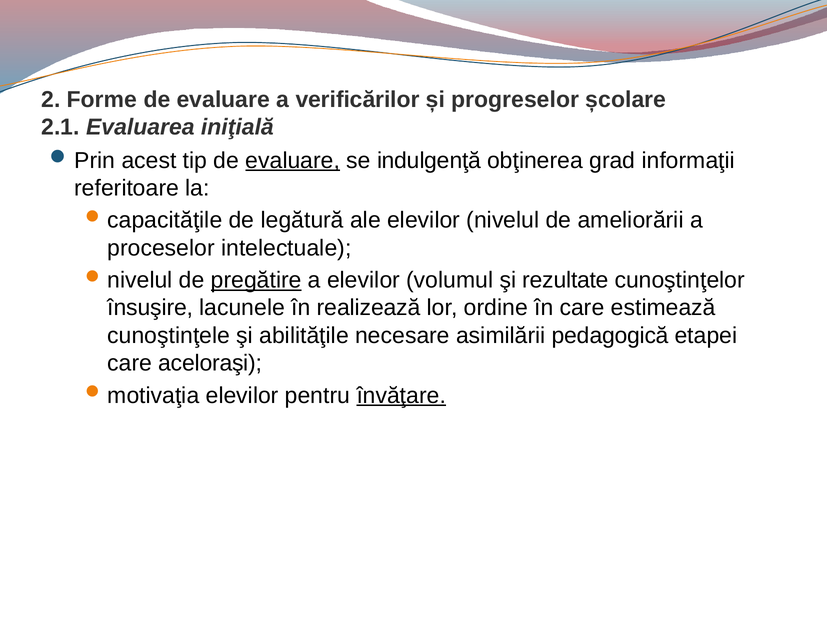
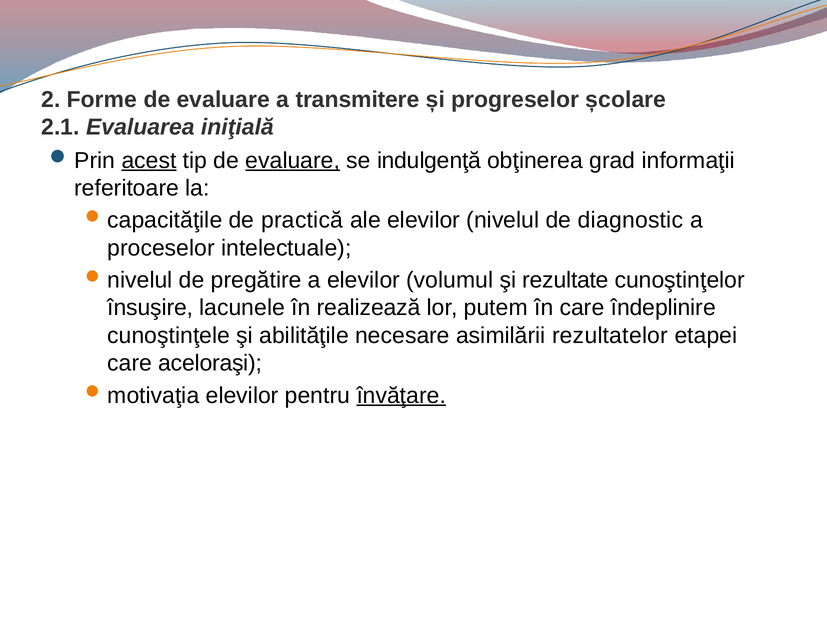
verificărilor: verificărilor -> transmitere (358, 100)
acest underline: none -> present (149, 160)
legătură: legătură -> practică (302, 220)
ameliorării: ameliorării -> diagnostic (631, 220)
pregătire underline: present -> none (256, 280)
ordine: ordine -> putem (496, 308)
estimează: estimează -> îndeplinire (663, 308)
pedagogică: pedagogică -> rezultatelor (610, 335)
